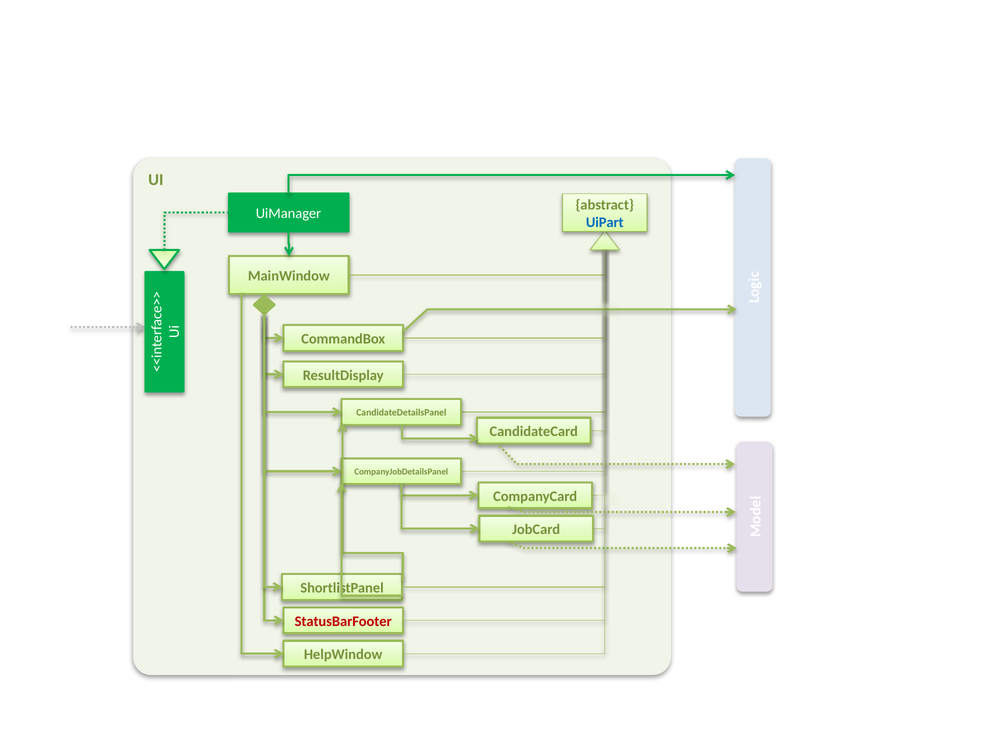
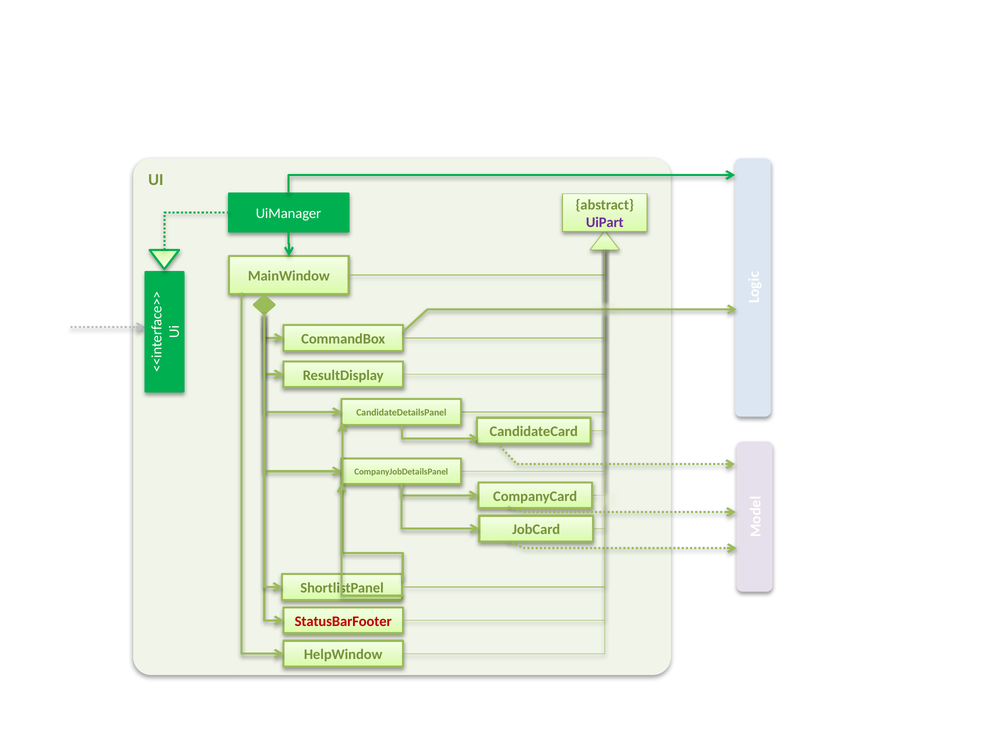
UiPart colour: blue -> purple (605, 222)
